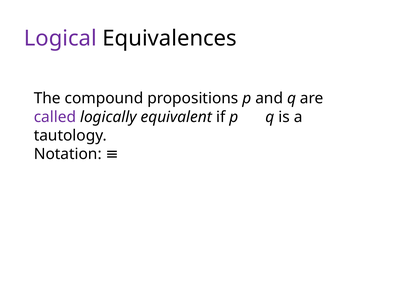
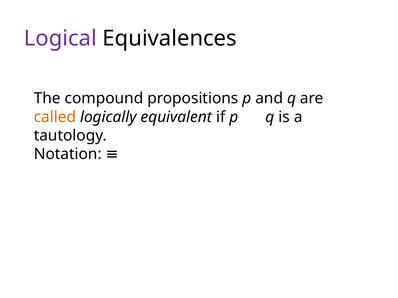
called colour: purple -> orange (55, 117)
